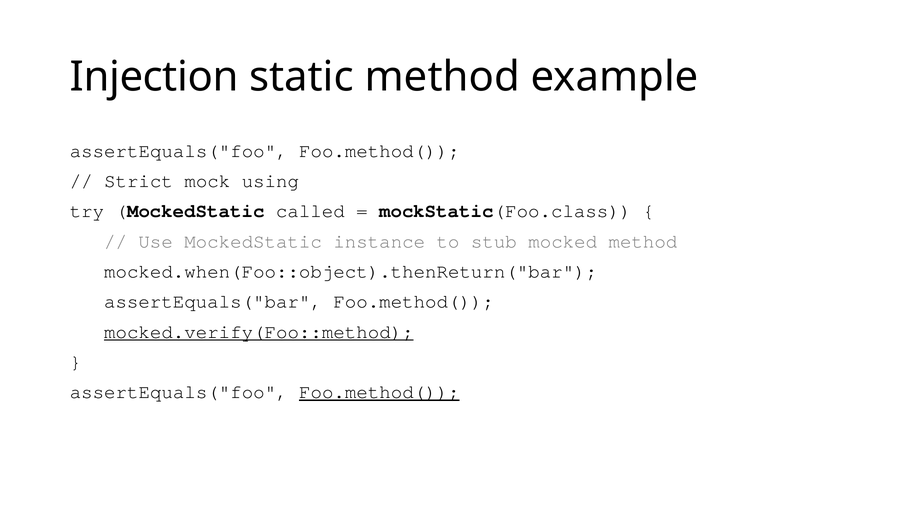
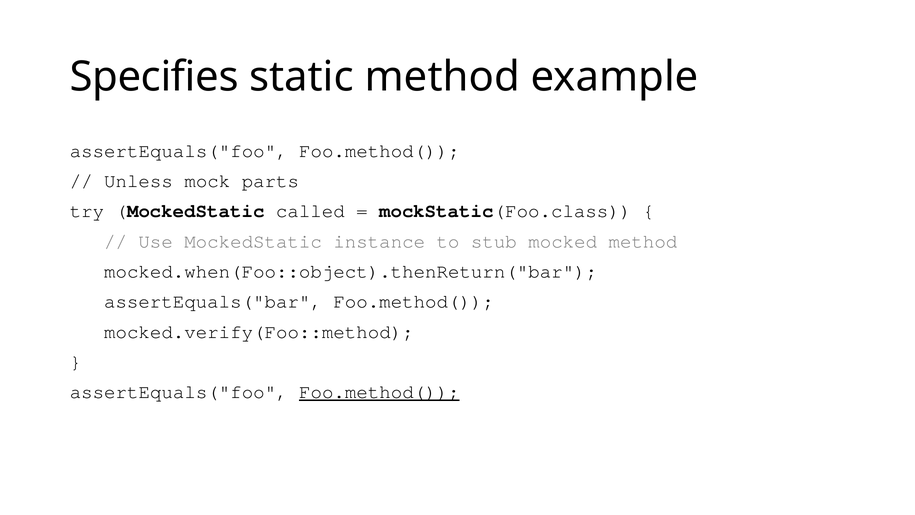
Injection: Injection -> Specifies (154, 77)
Strict: Strict -> Unless (138, 181)
using: using -> parts (270, 181)
mocked.verify(Foo::method underline: present -> none (259, 332)
